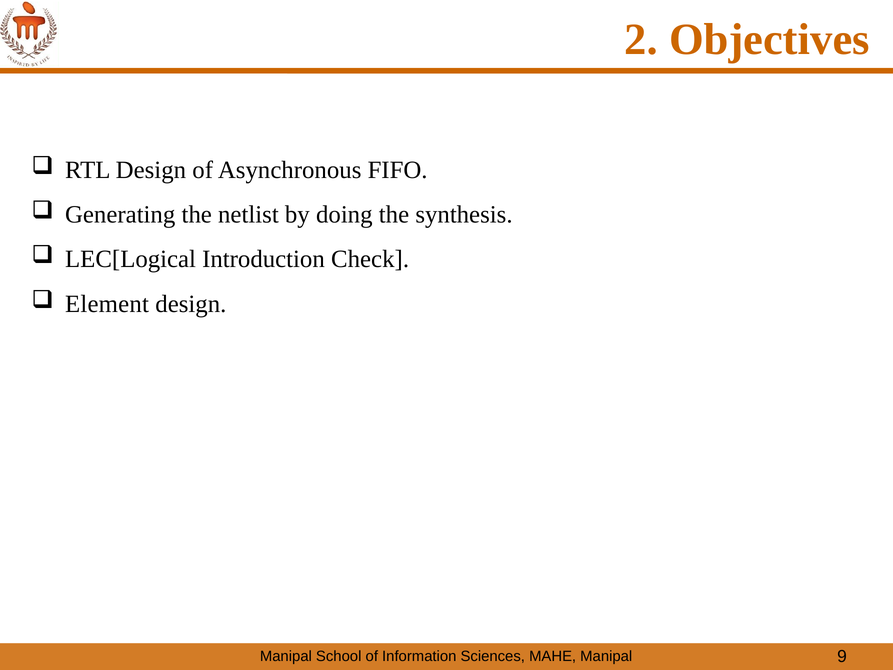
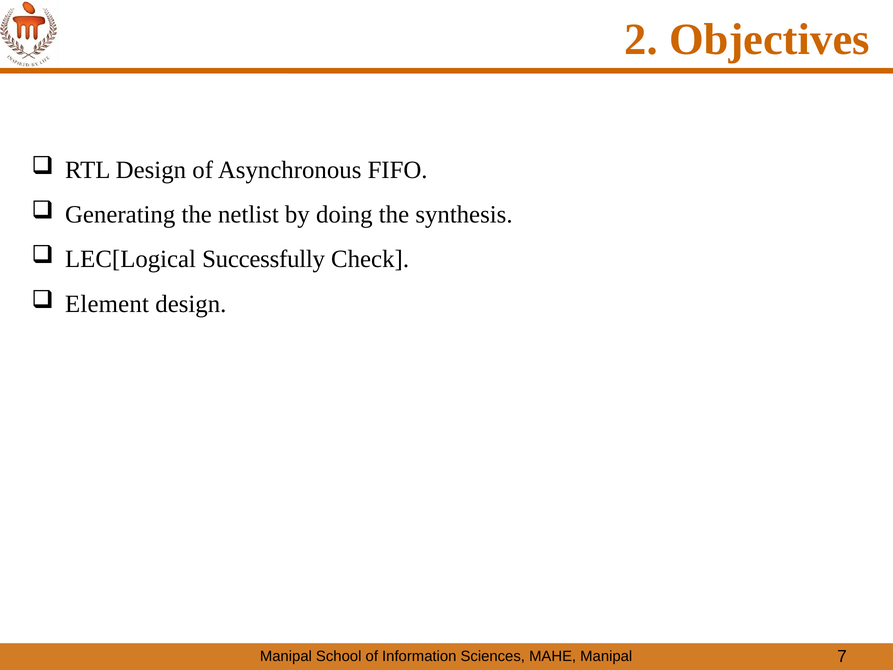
Introduction: Introduction -> Successfully (264, 259)
9: 9 -> 7 (842, 656)
